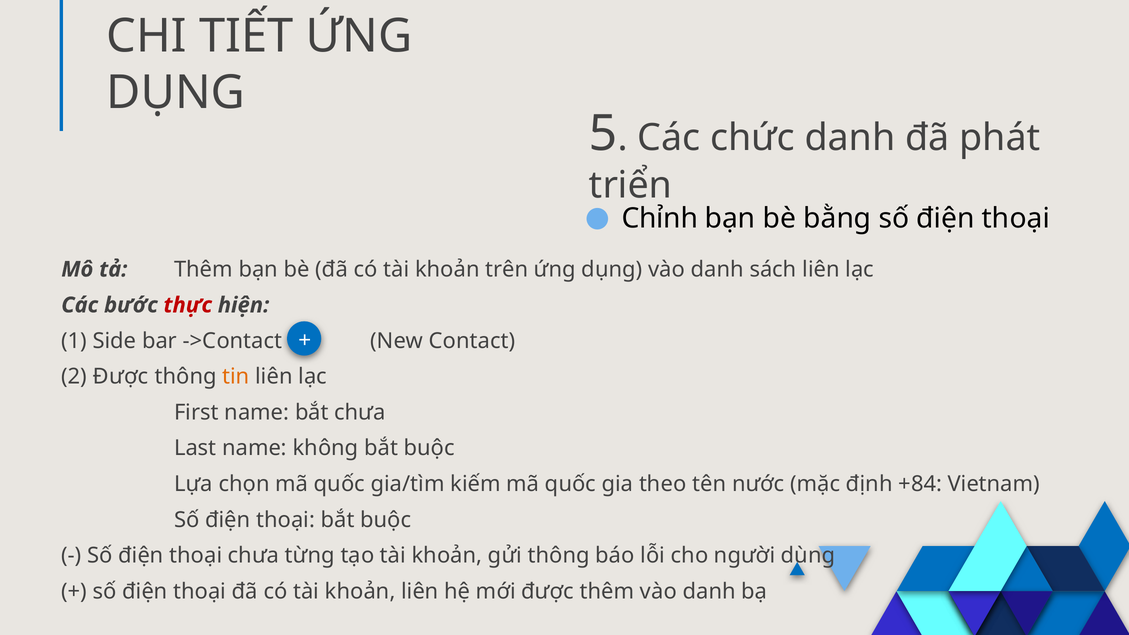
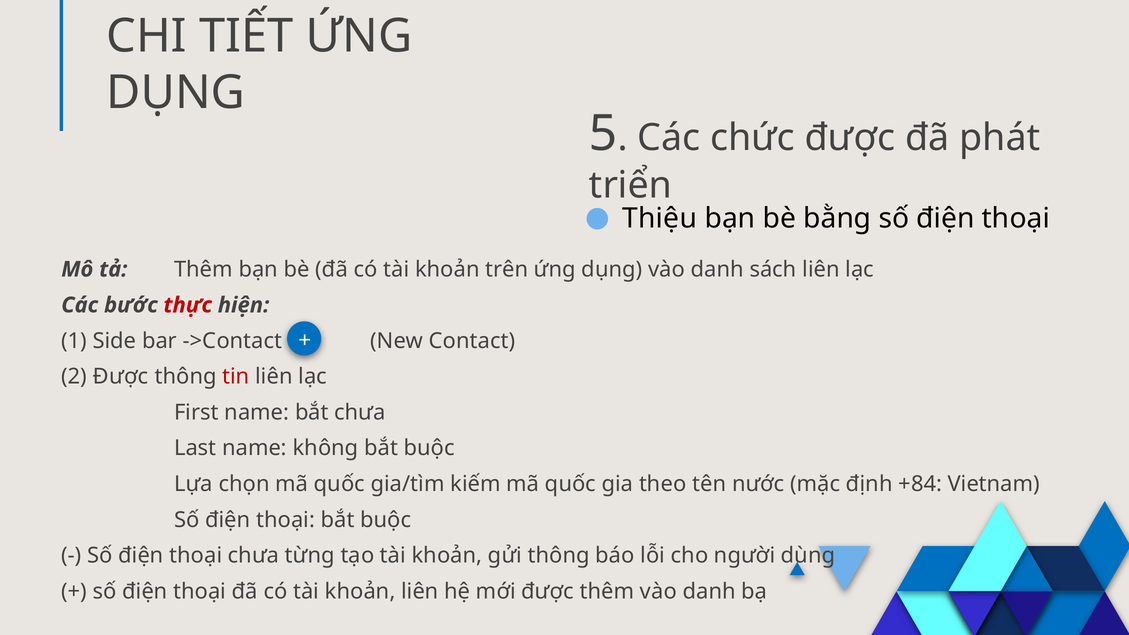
chức danh: danh -> được (850, 138)
Chỉnh: Chỉnh -> Thiệu (660, 218)
tin colour: orange -> red (236, 377)
